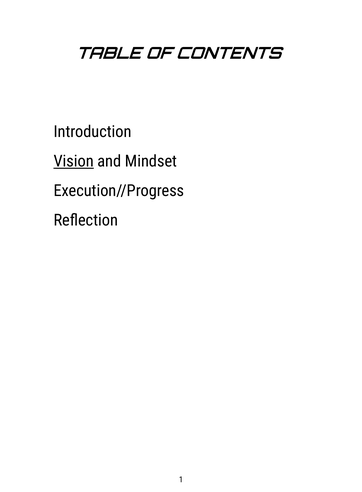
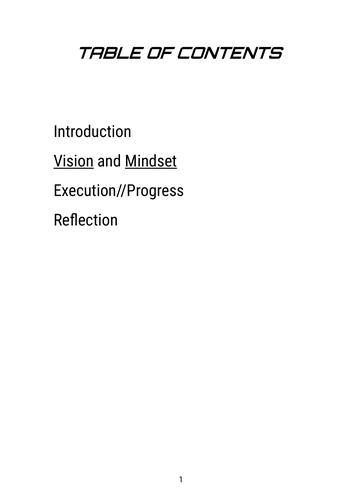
Mindset underline: none -> present (151, 161)
